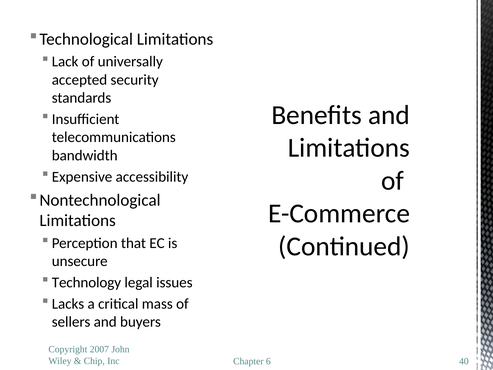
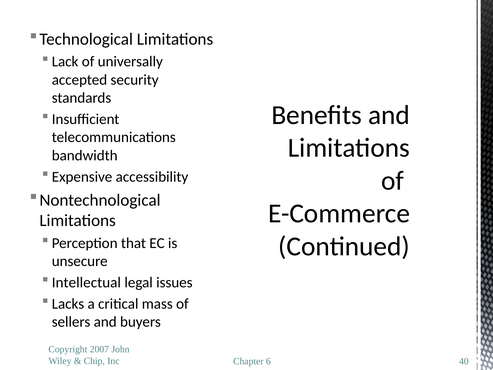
Technology: Technology -> Intellectual (86, 282)
